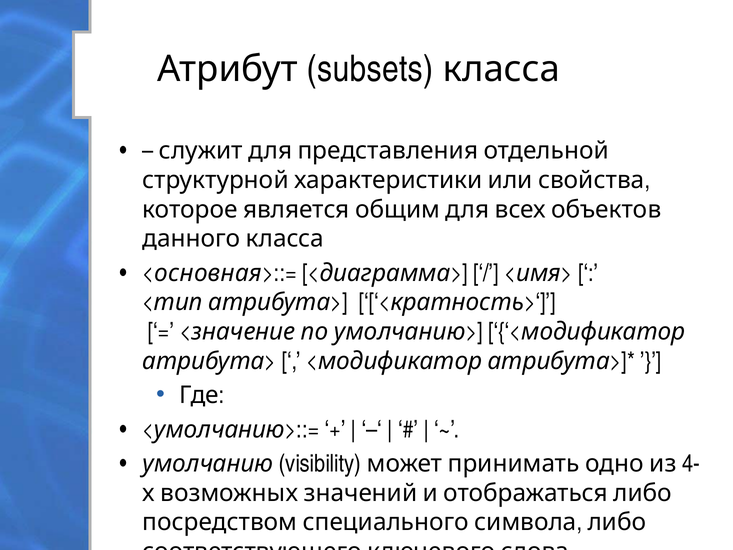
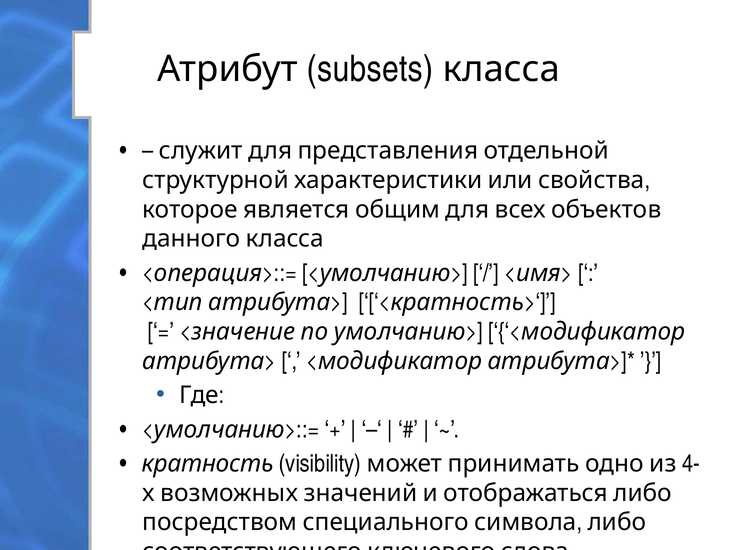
основная: основная -> операция (208, 273)
диаграмма: диаграмма -> умолчанию (385, 273)
умолчанию: умолчанию -> кратность (208, 463)
